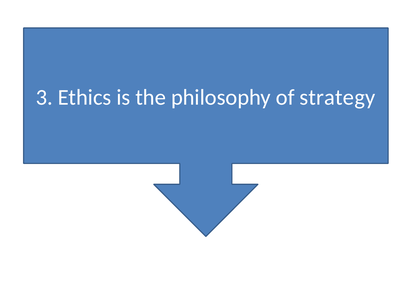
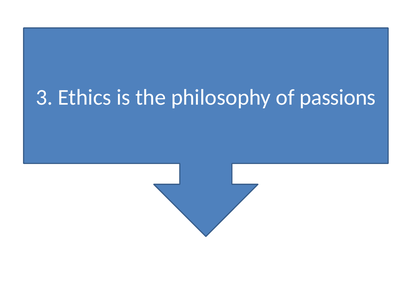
strategy: strategy -> passions (338, 97)
